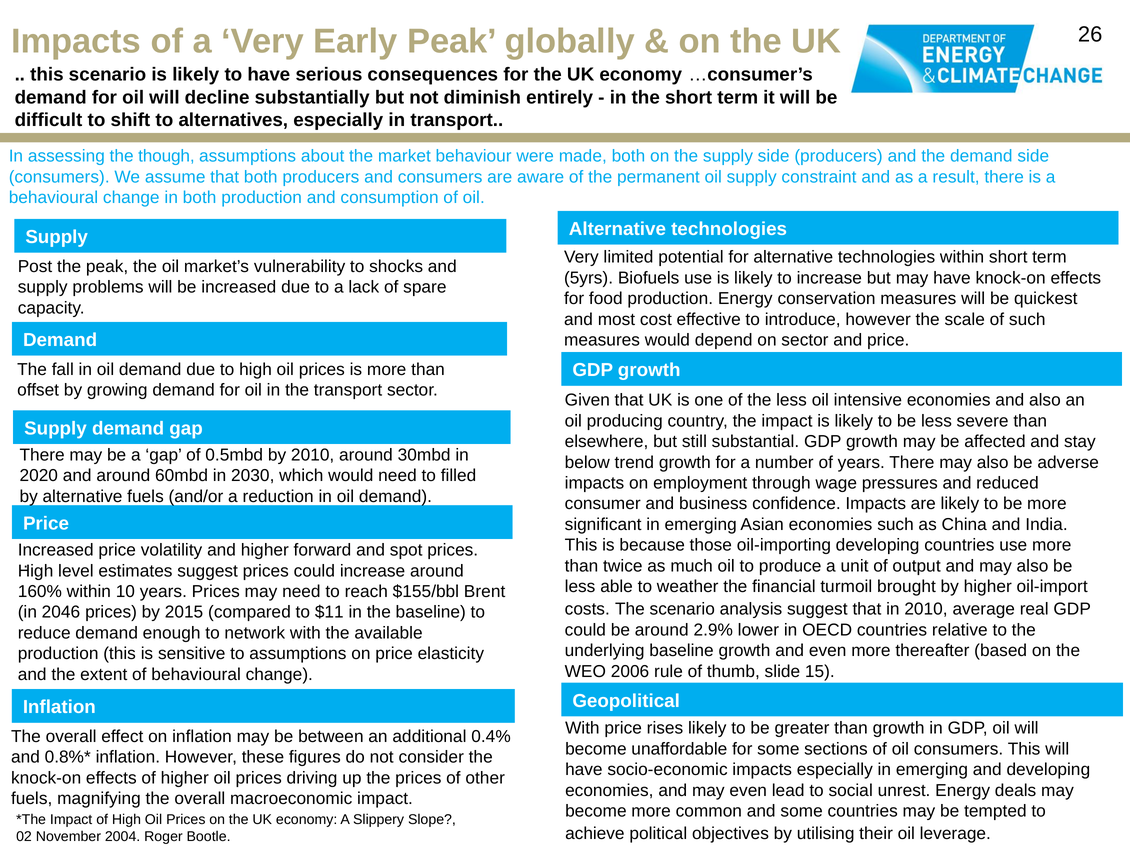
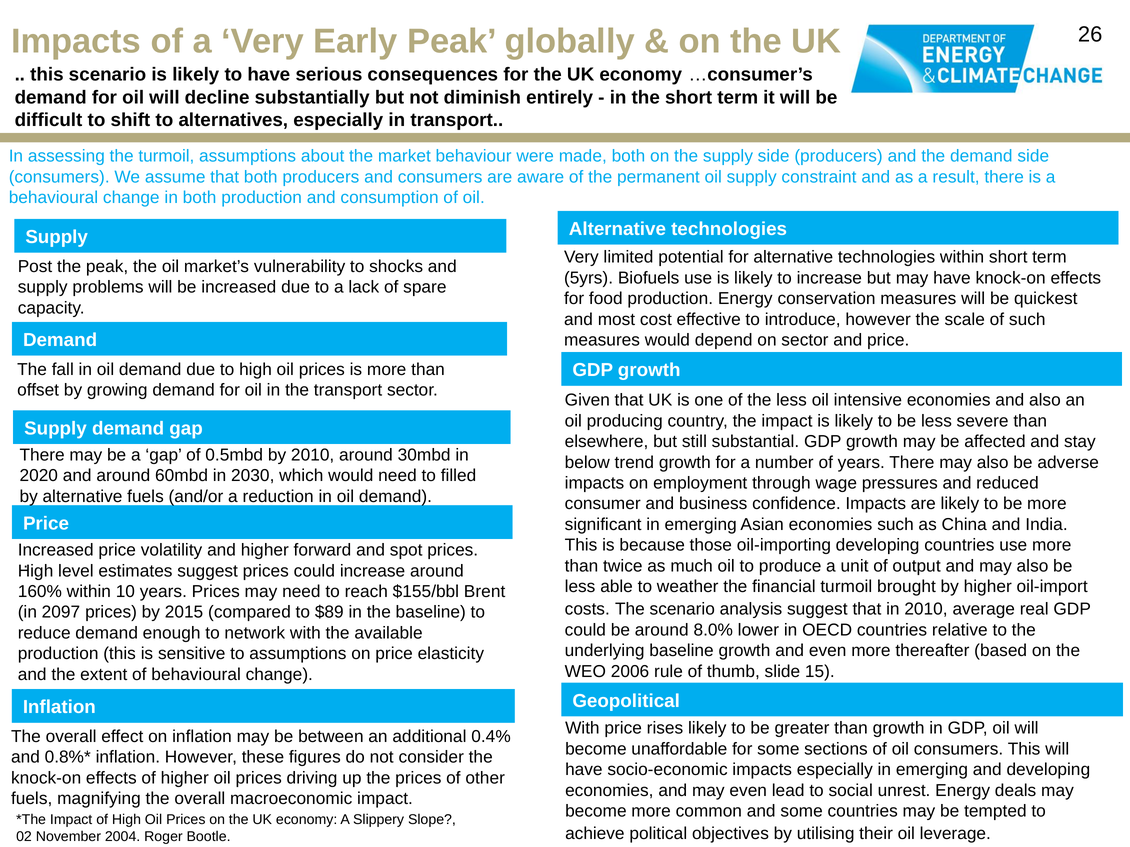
the though: though -> turmoil (166, 156)
2046: 2046 -> 2097 (61, 613)
$11: $11 -> $89 (329, 613)
2.9%: 2.9% -> 8.0% (713, 630)
